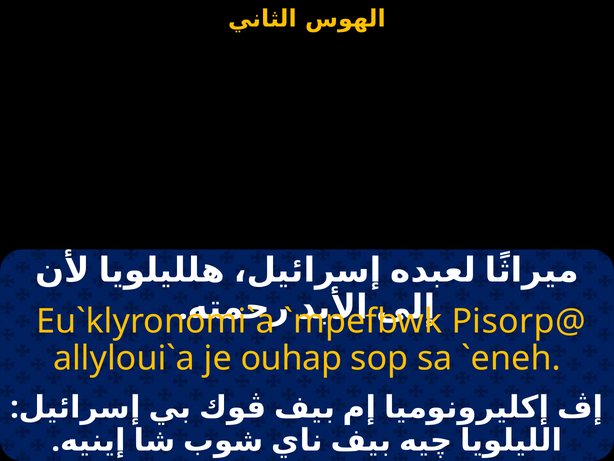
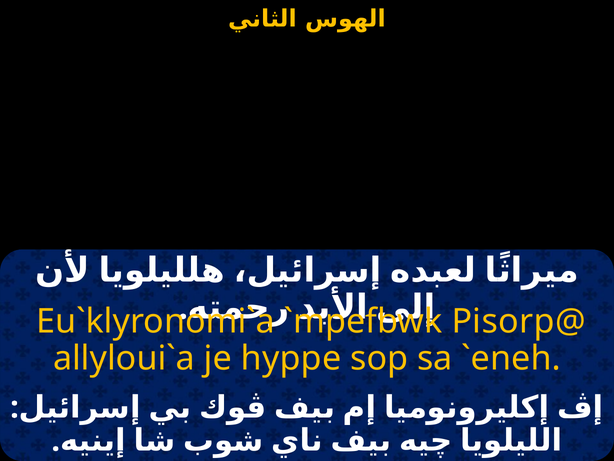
ouhap: ouhap -> hyppe (291, 358)
